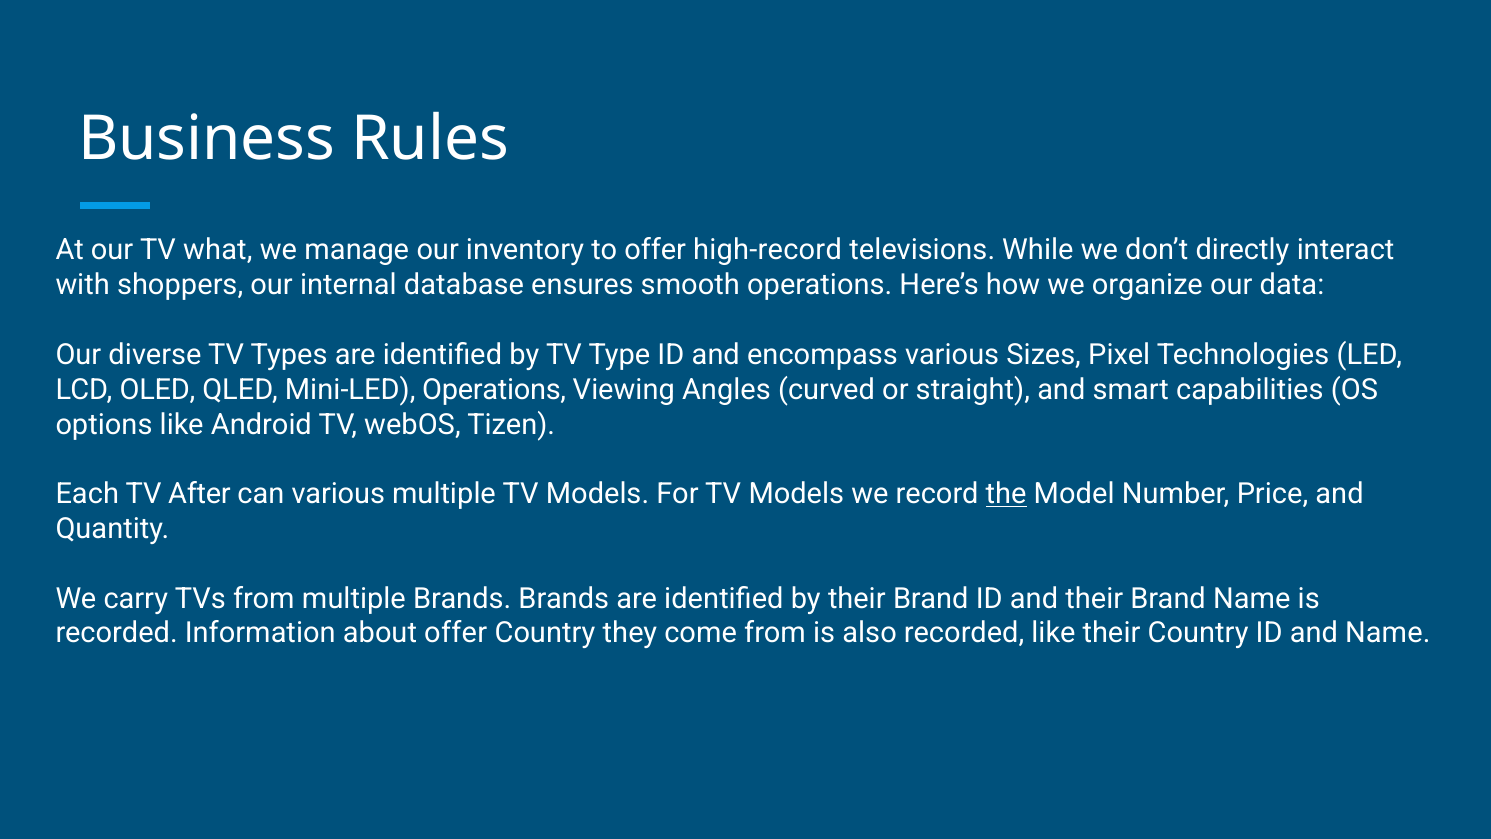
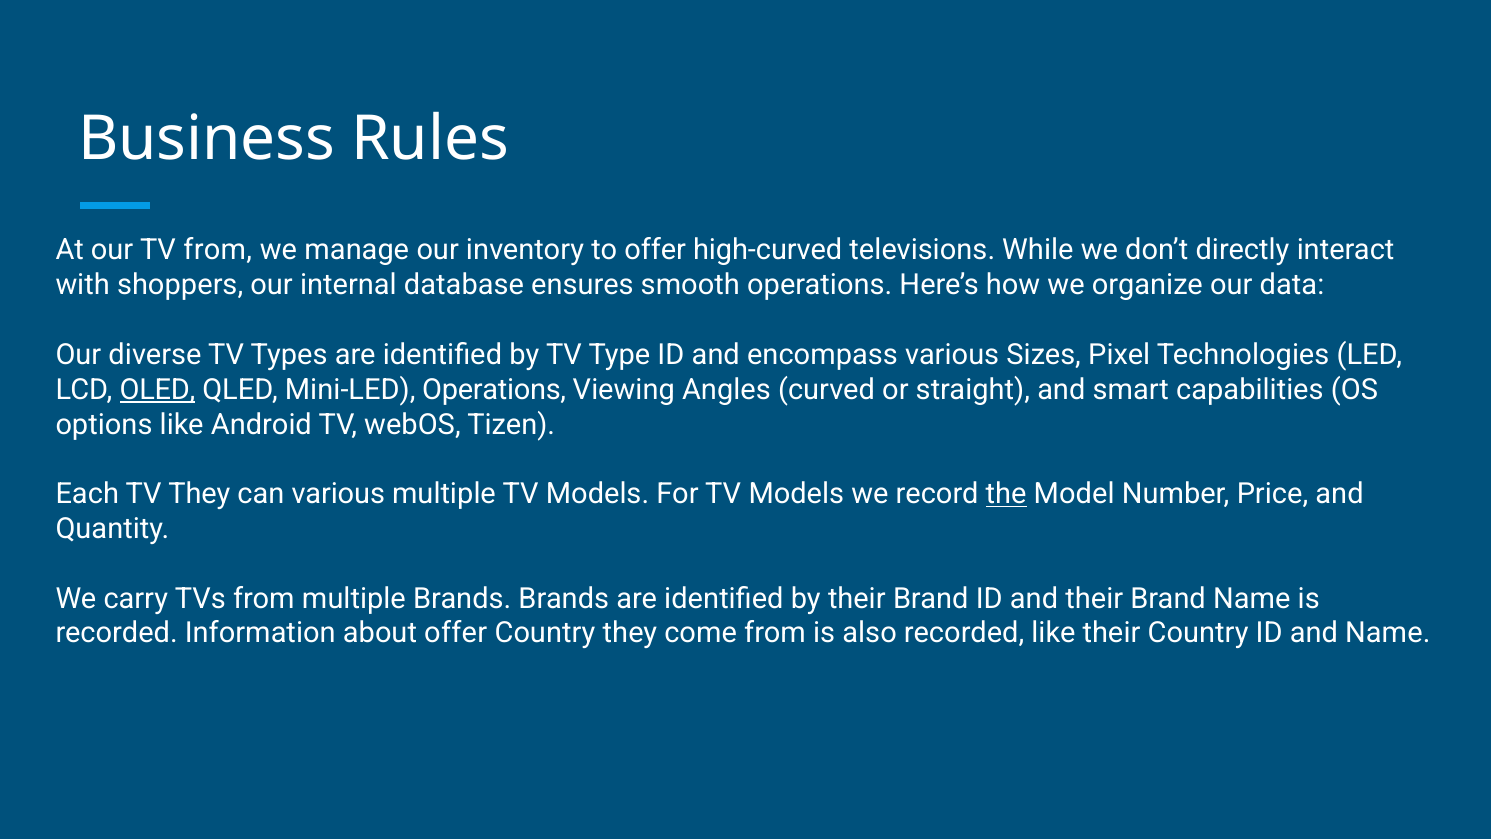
TV what: what -> from (218, 250)
high-record: high-record -> high-curved (768, 250)
OLED underline: none -> present (157, 389)
TV After: After -> They (199, 494)
